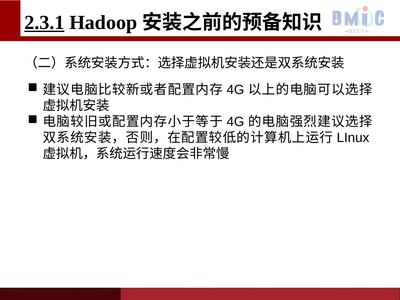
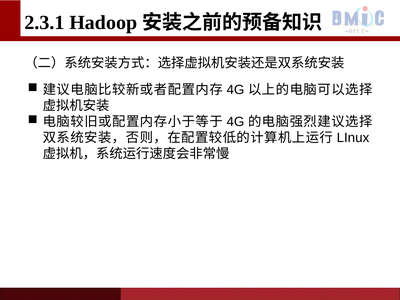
2.3.1 underline: present -> none (44, 23)
